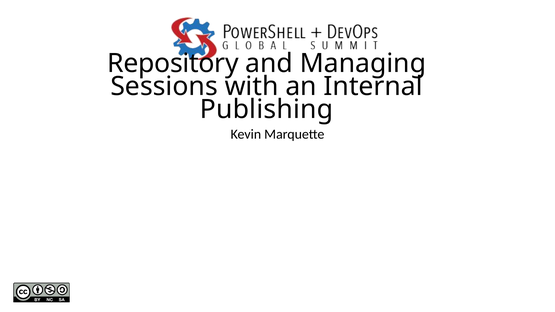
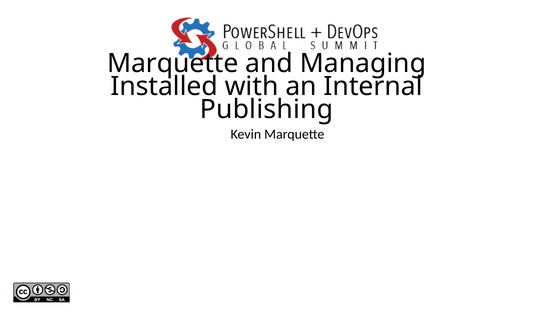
Repository: Repository -> Marquette (173, 63)
Sessions: Sessions -> Installed (164, 86)
